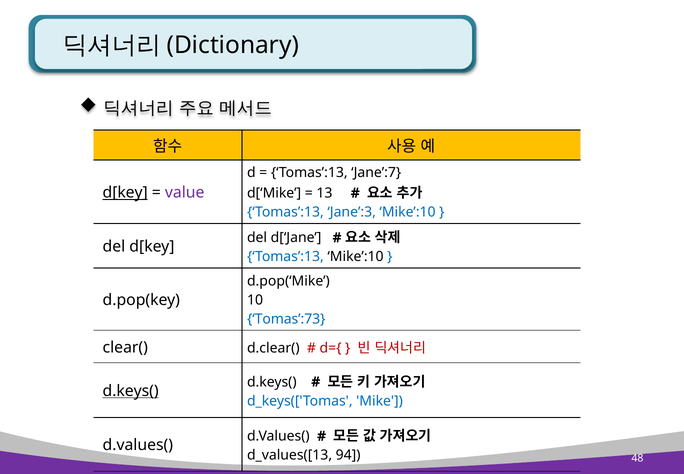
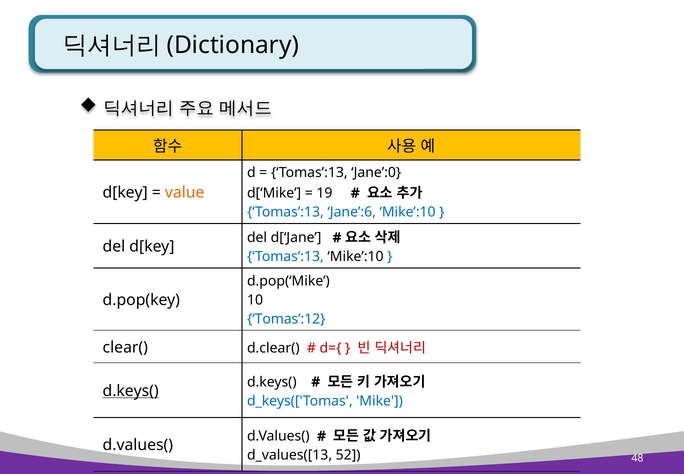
Jane’:7: Jane’:7 -> Jane’:0 (376, 173)
d[key underline: present -> none (125, 192)
value colour: purple -> orange (185, 192)
13: 13 -> 19 (324, 193)
Jane’:3: Jane’:3 -> Jane’:6 (352, 212)
Tomas’:73: Tomas’:73 -> Tomas’:12 (286, 319)
94: 94 -> 52 (348, 455)
